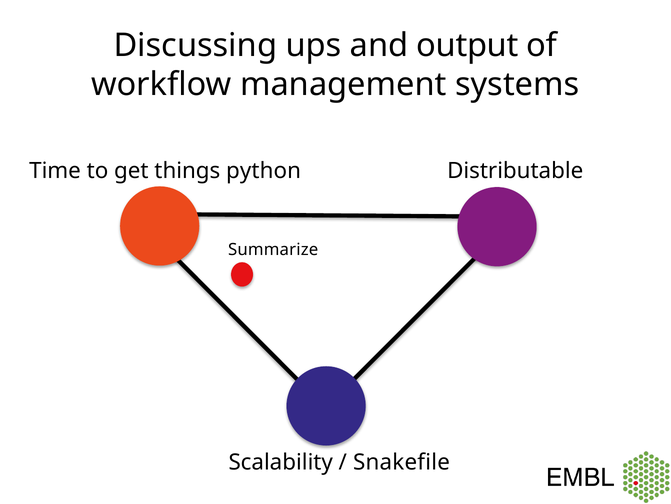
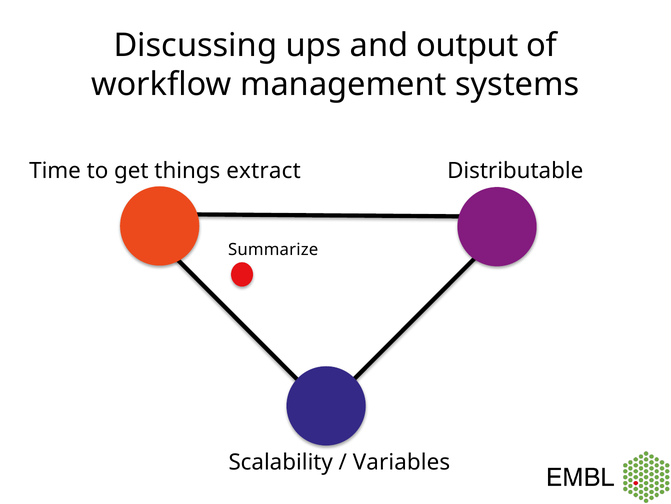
python: python -> extract (264, 170)
Snakefile: Snakefile -> Variables (401, 461)
